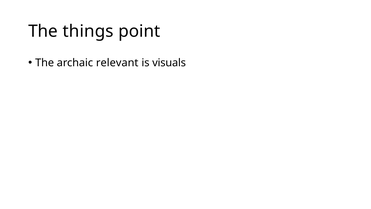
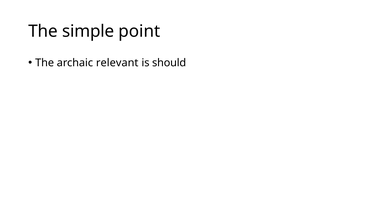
things: things -> simple (88, 31)
visuals: visuals -> should (169, 63)
